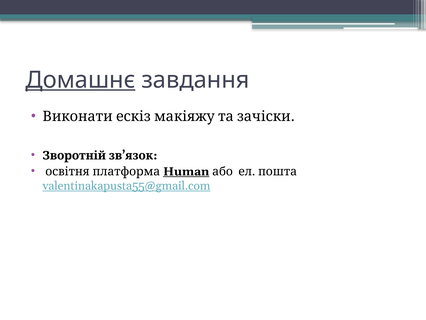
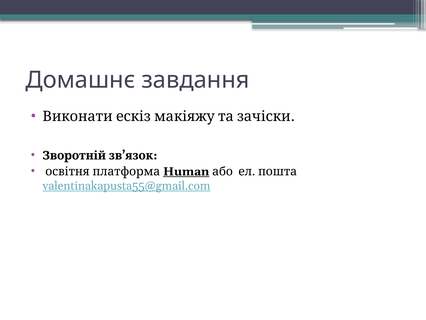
Домашнє underline: present -> none (80, 80)
